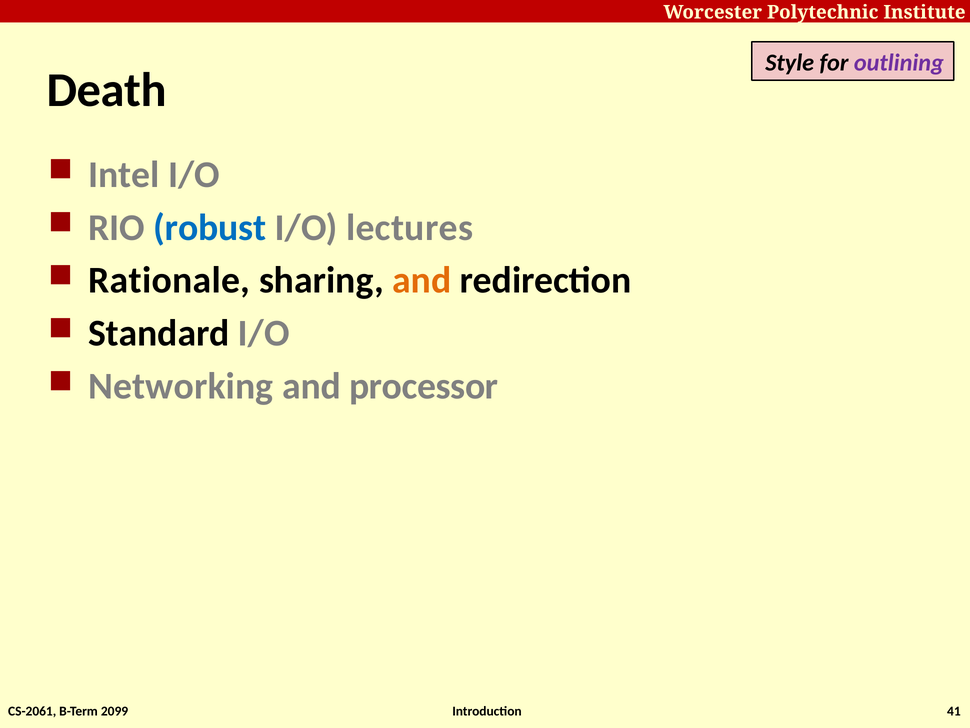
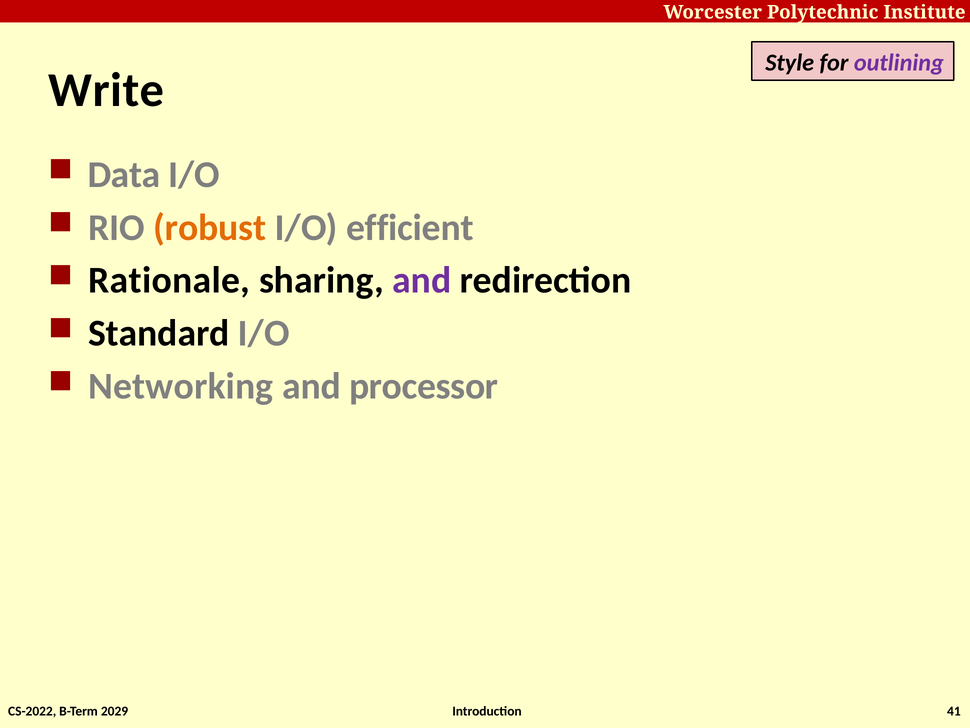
Death: Death -> Write (106, 90)
Intel: Intel -> Data (124, 175)
robust colour: blue -> orange (210, 227)
lectures: lectures -> efficient (410, 227)
and colour: orange -> purple (422, 280)
CS-2061: CS-2061 -> CS-2022 (32, 711)
2099: 2099 -> 2029 (115, 711)
